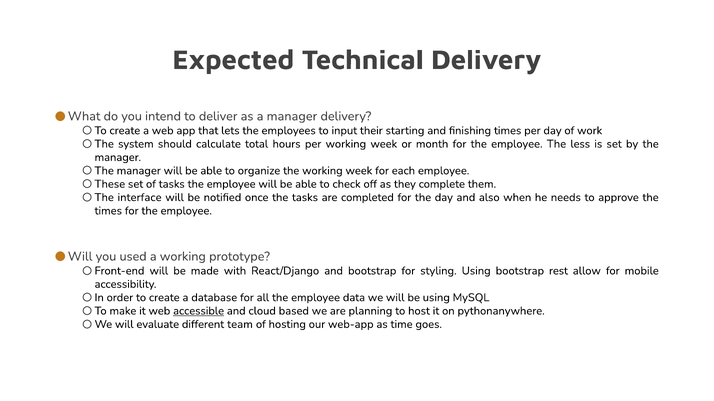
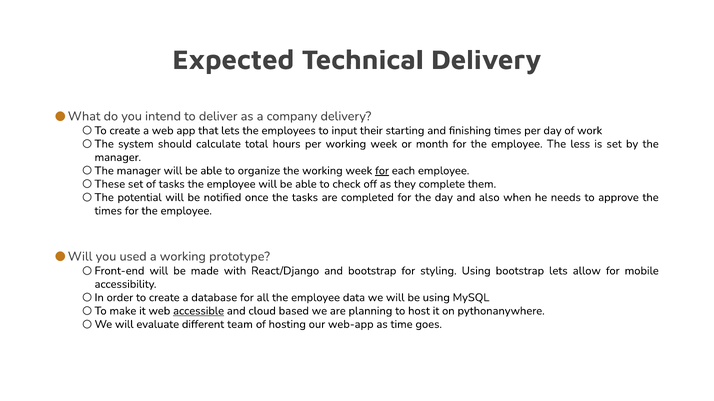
a manager: manager -> company (292, 116)
for underline: none -> present (382, 171)
interface: interface -> potential (140, 198)
bootstrap rest: rest -> lets (558, 271)
